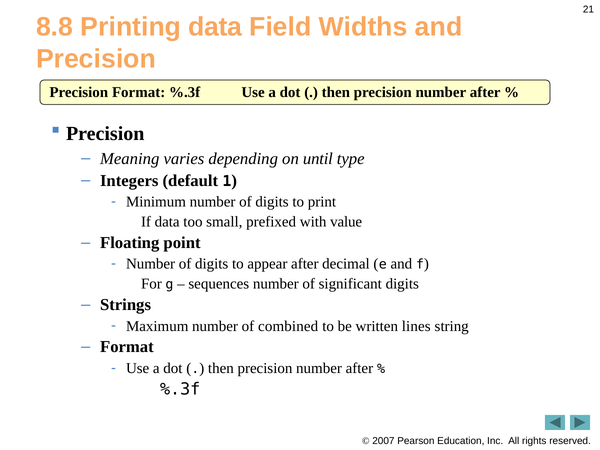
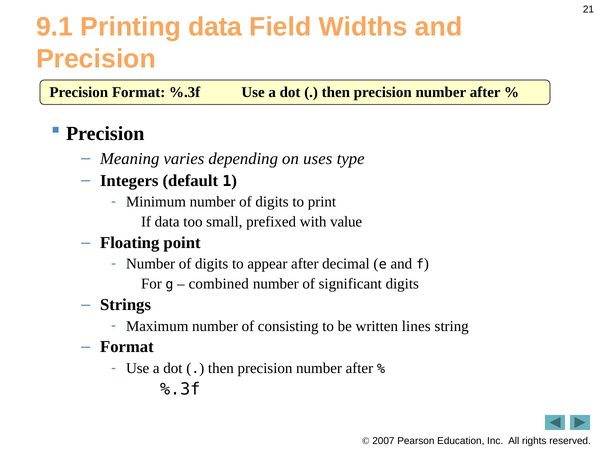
8.8: 8.8 -> 9.1 (55, 27)
until: until -> uses (318, 159)
sequences: sequences -> combined (219, 284)
combined: combined -> consisting (288, 326)
